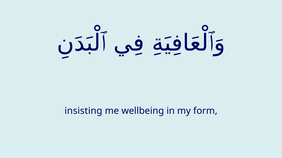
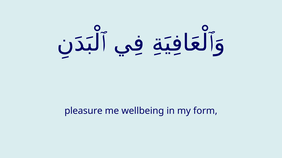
insisting: insisting -> pleasure (83, 111)
